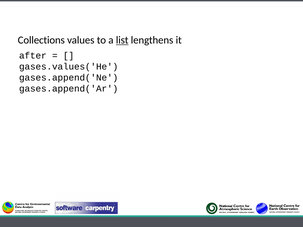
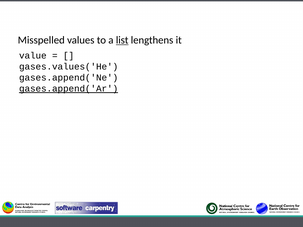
Collections: Collections -> Misspelled (41, 40)
after: after -> value (33, 56)
gases.append('Ar underline: none -> present (69, 89)
